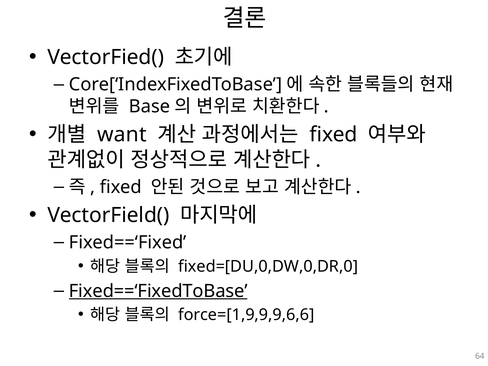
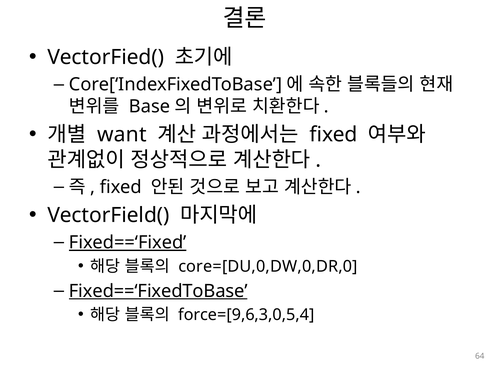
Fixed==‘Fixed underline: none -> present (128, 242)
fixed=[DU,0,DW,0,DR,0: fixed=[DU,0,DW,0,DR,0 -> core=[DU,0,DW,0,DR,0 (268, 266)
force=[1,9,9,9,6,6: force=[1,9,9,9,6,6 -> force=[9,6,3,0,5,4 (246, 315)
